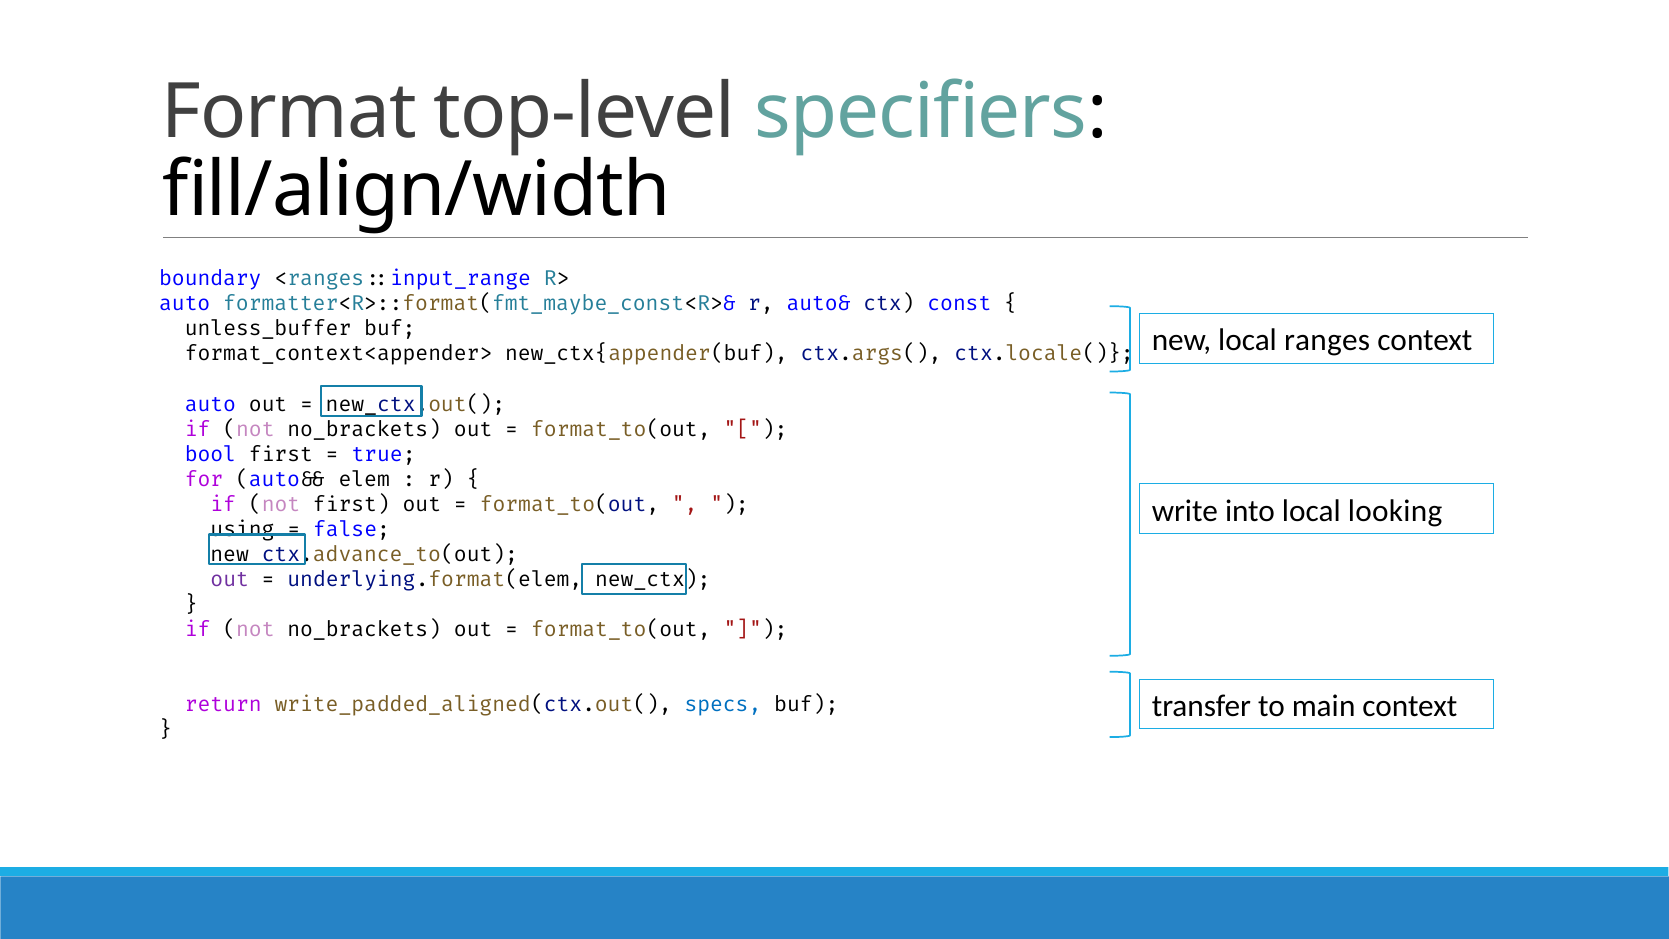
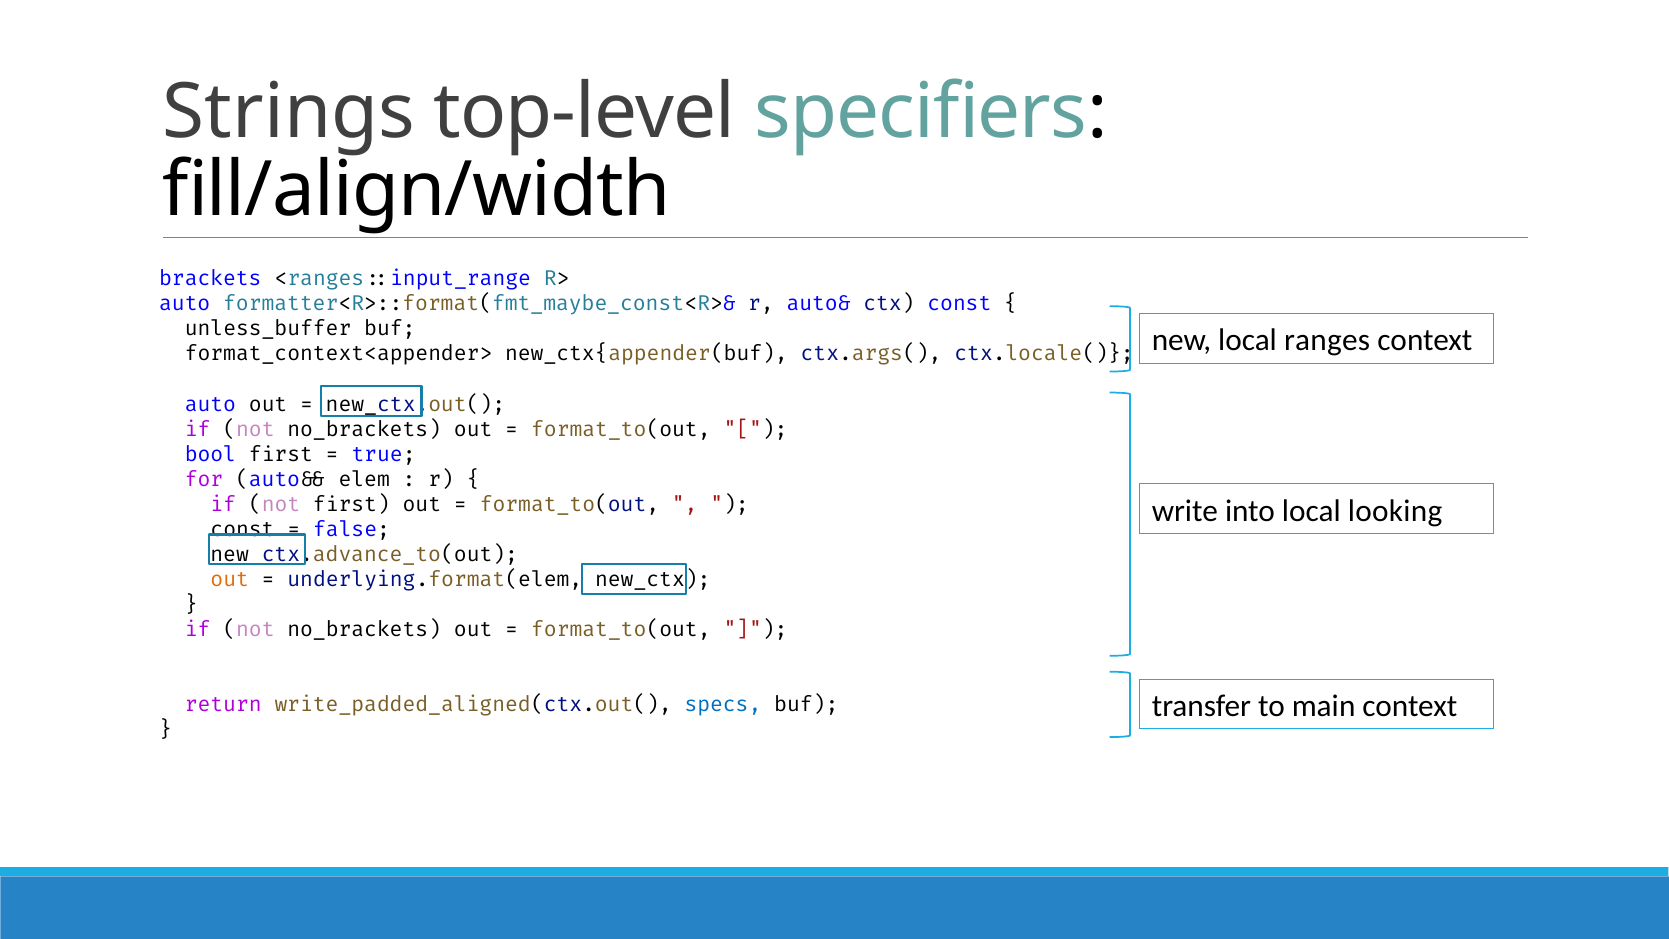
Format: Format -> Strings (289, 113)
boundary: boundary -> brackets (210, 279)
using: using -> const (242, 529)
out colour: purple -> orange (230, 579)
